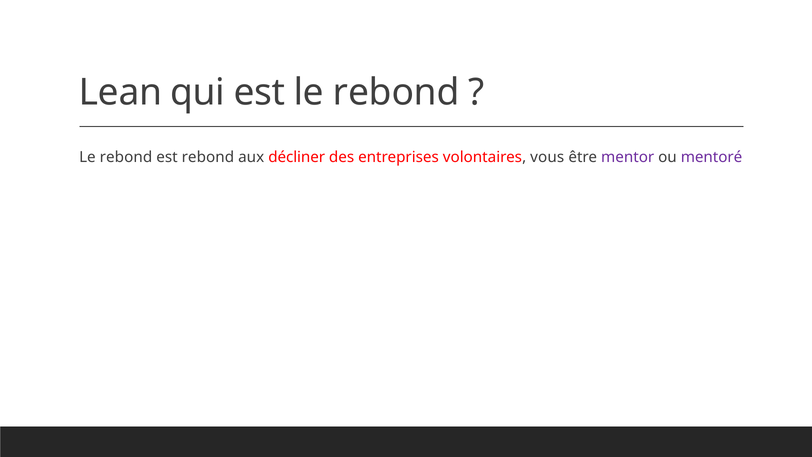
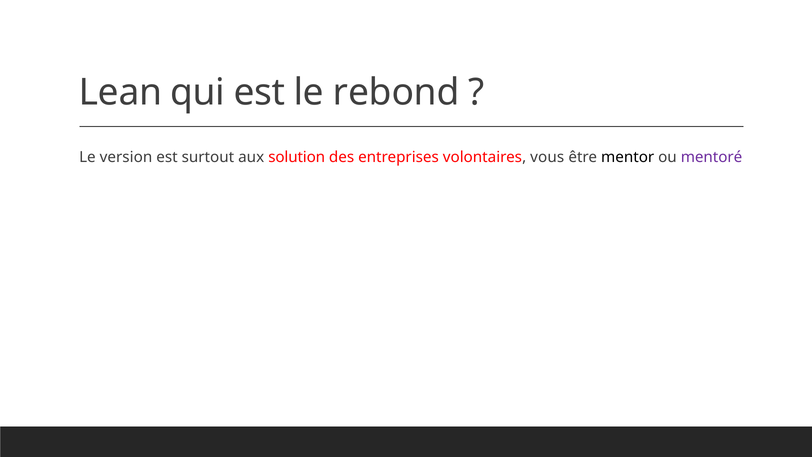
rebond: rebond -> version (126, 157)
est rebond: rebond -> surtout (208, 157)
décliner: décliner -> solution (297, 157)
mentor colour: purple -> black (628, 157)
